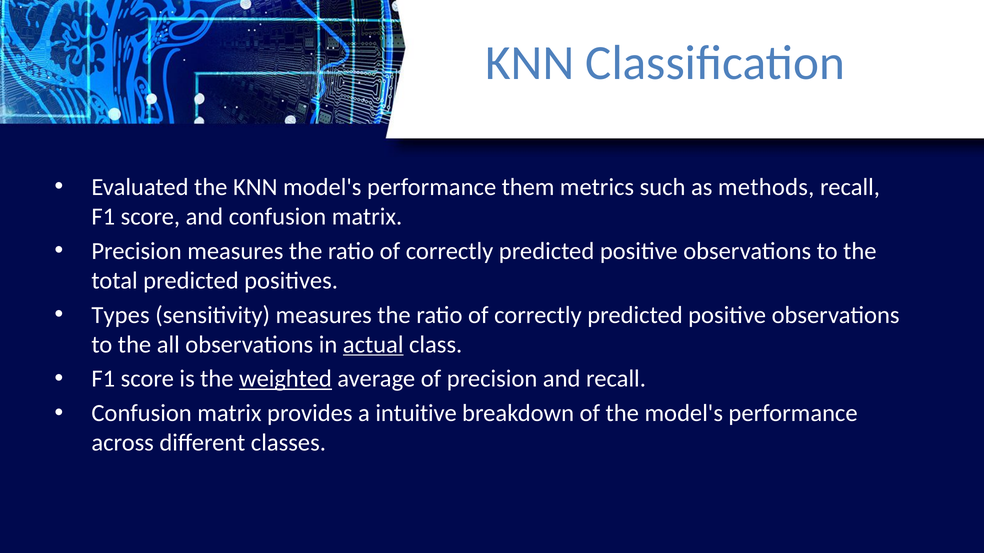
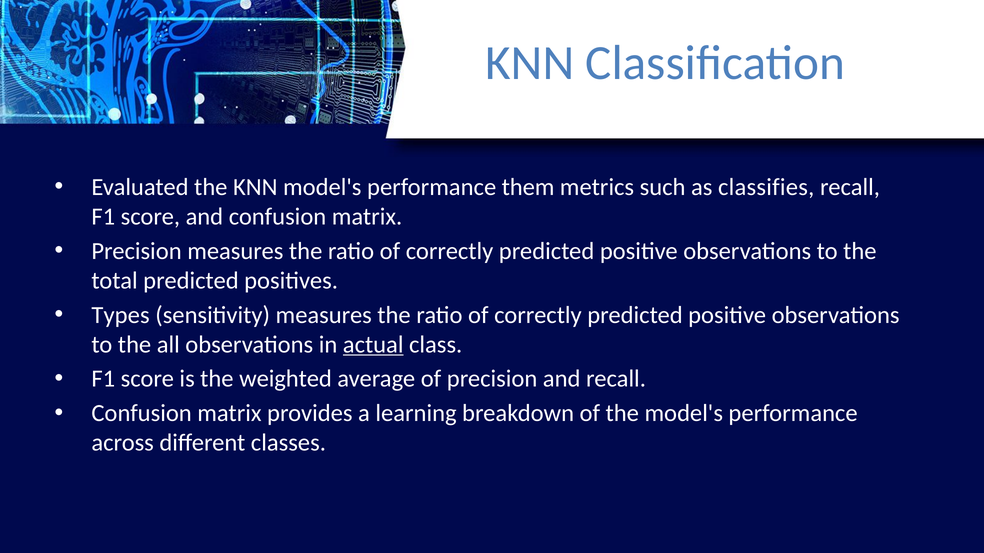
methods: methods -> classifies (766, 187)
weighted underline: present -> none (286, 379)
intuitive: intuitive -> learning (416, 414)
